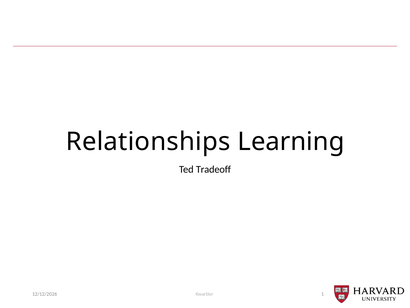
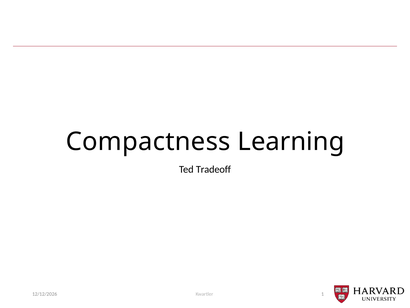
Relationships: Relationships -> Compactness (148, 141)
